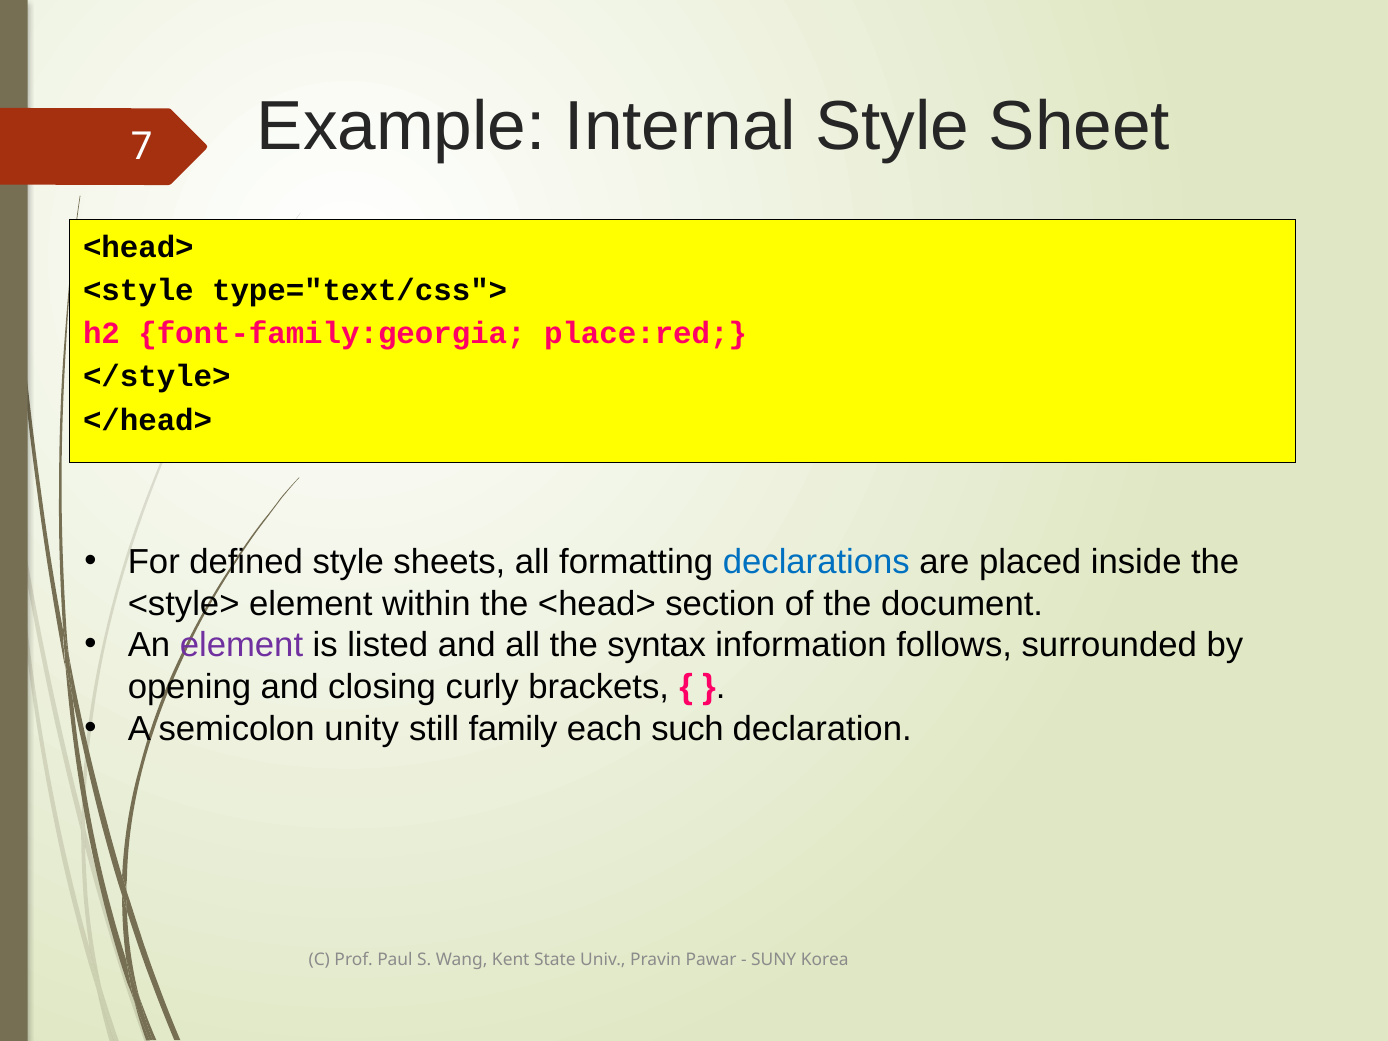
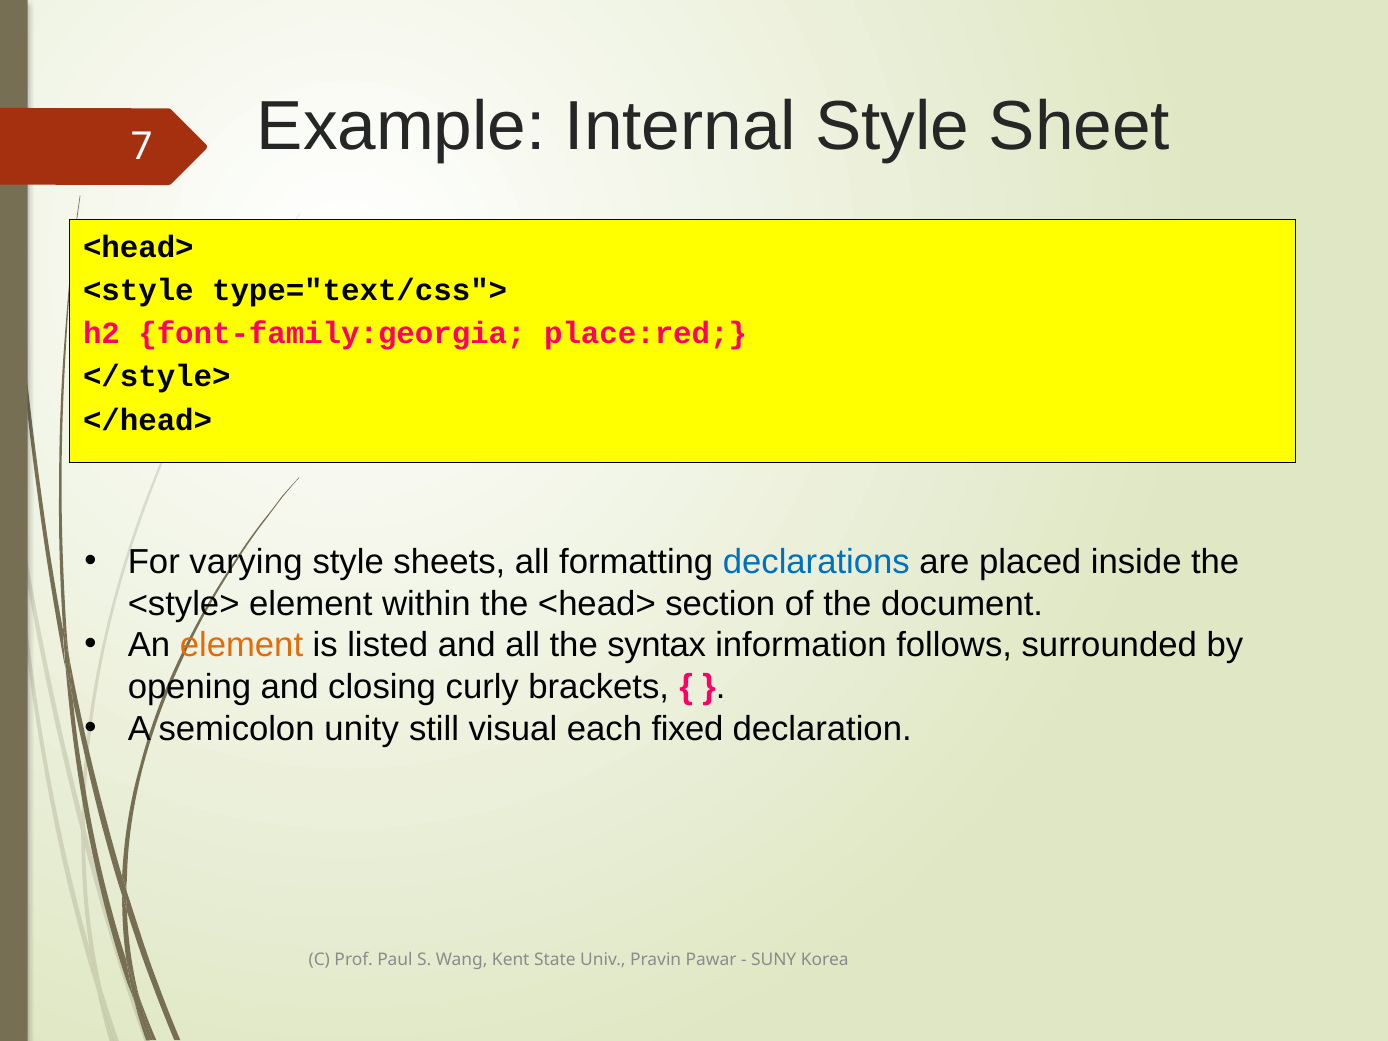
defined: defined -> varying (246, 562)
element colour: purple -> orange (241, 645)
family: family -> visual (513, 729)
such: such -> fixed (687, 729)
